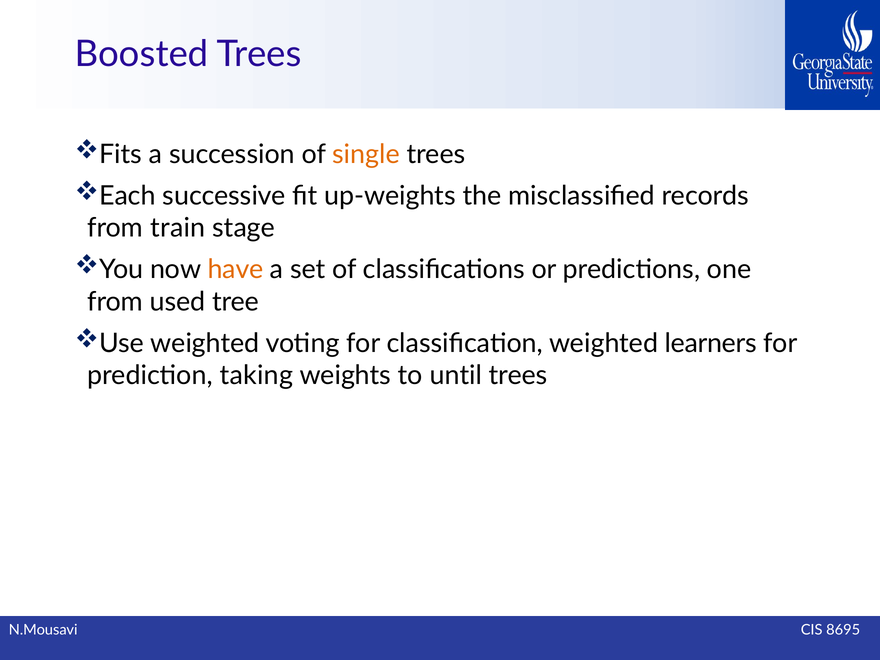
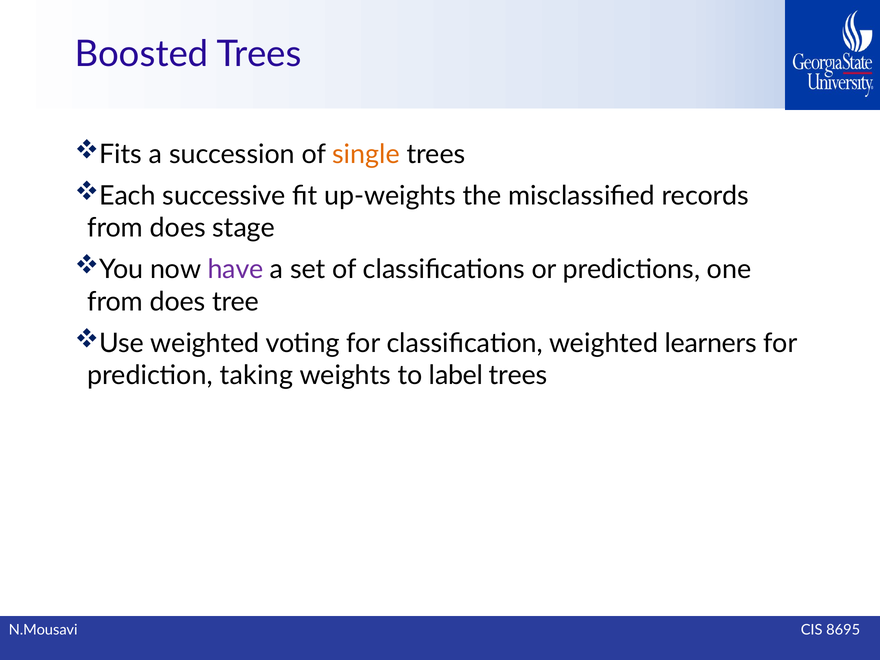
train: train -> does (178, 228)
have colour: orange -> purple (235, 269)
used: used -> does (178, 302)
until: until -> label (456, 375)
